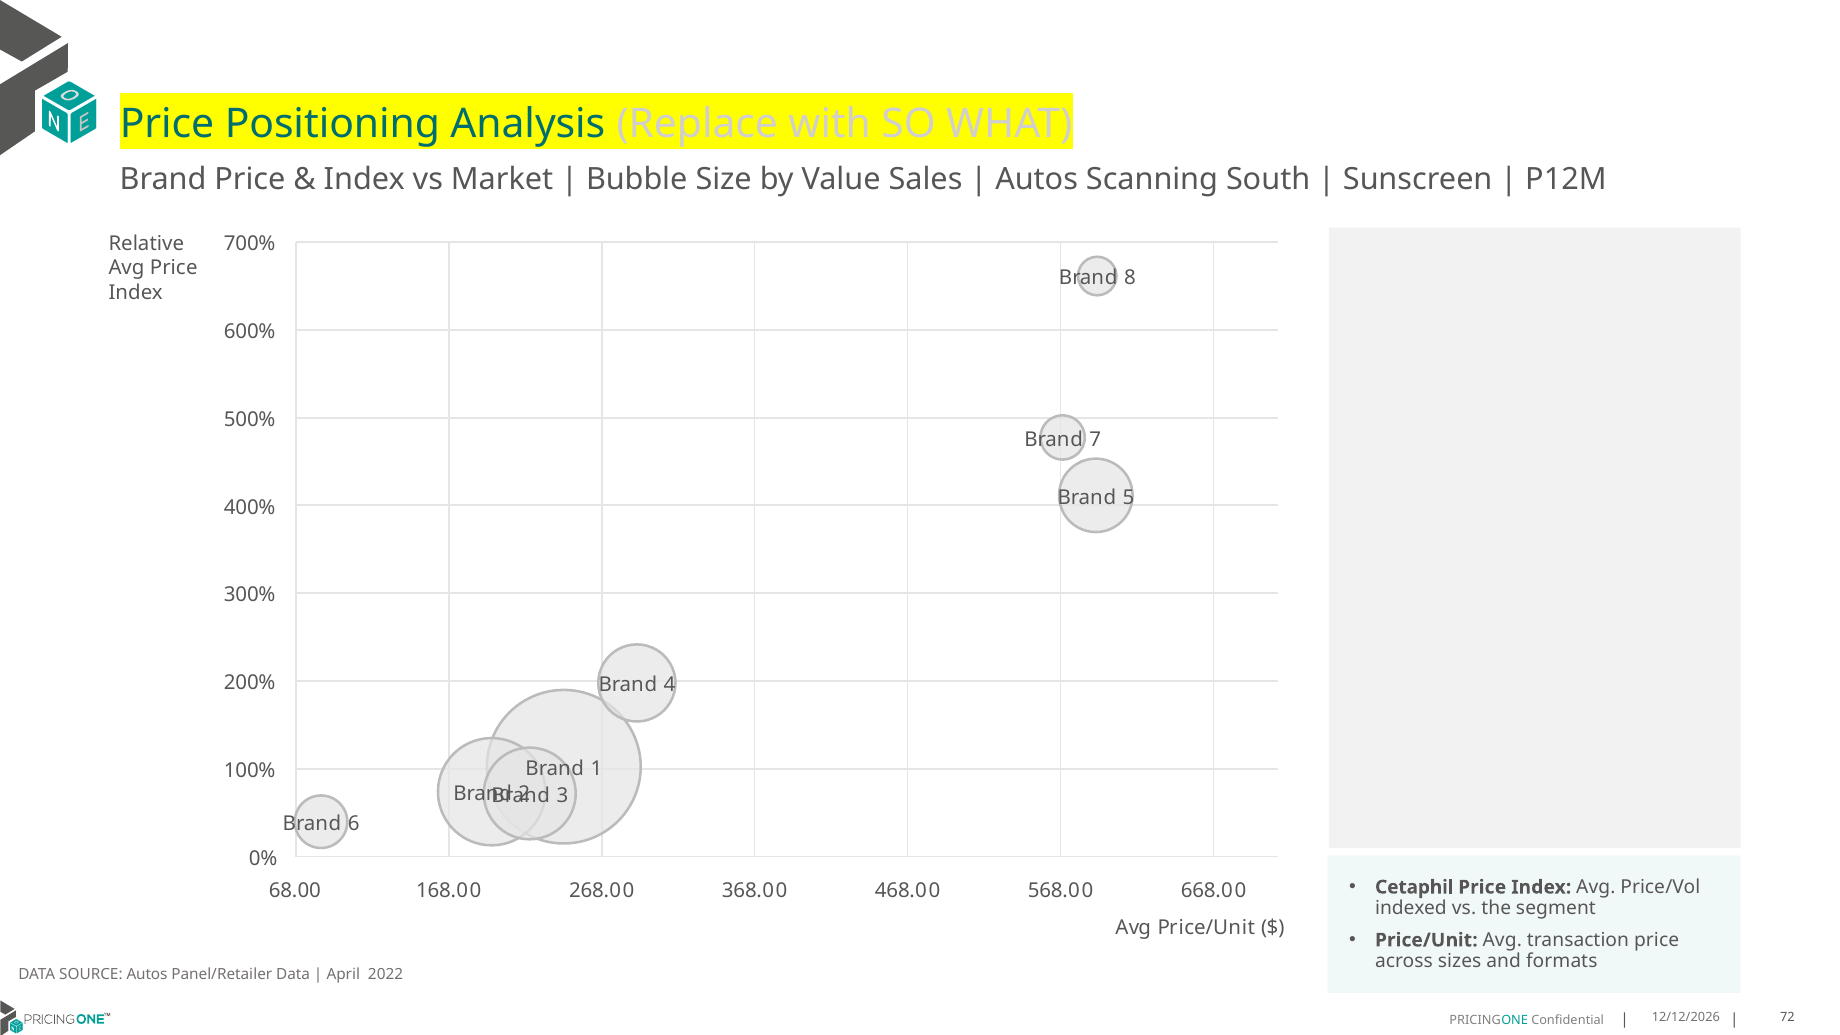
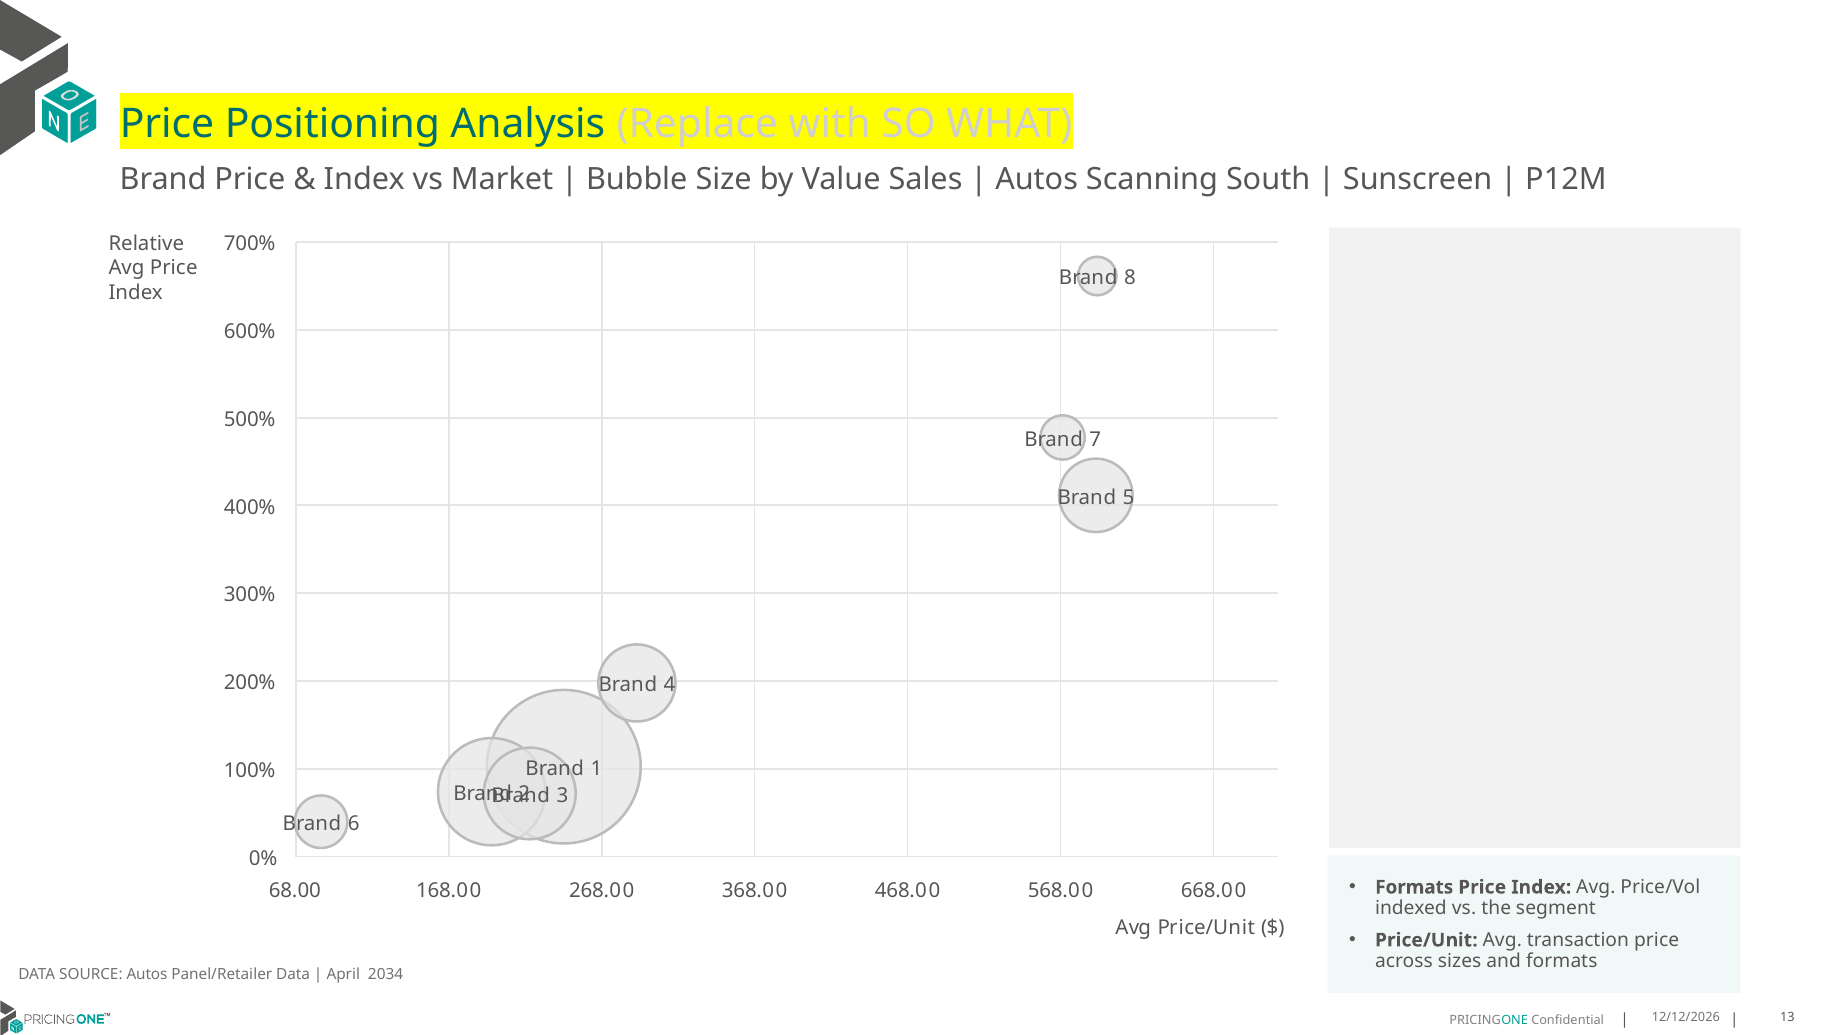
Cetaphil: Cetaphil -> Formats (1414, 887)
2022: 2022 -> 2034 (386, 975)
72: 72 -> 13 (1787, 1018)
